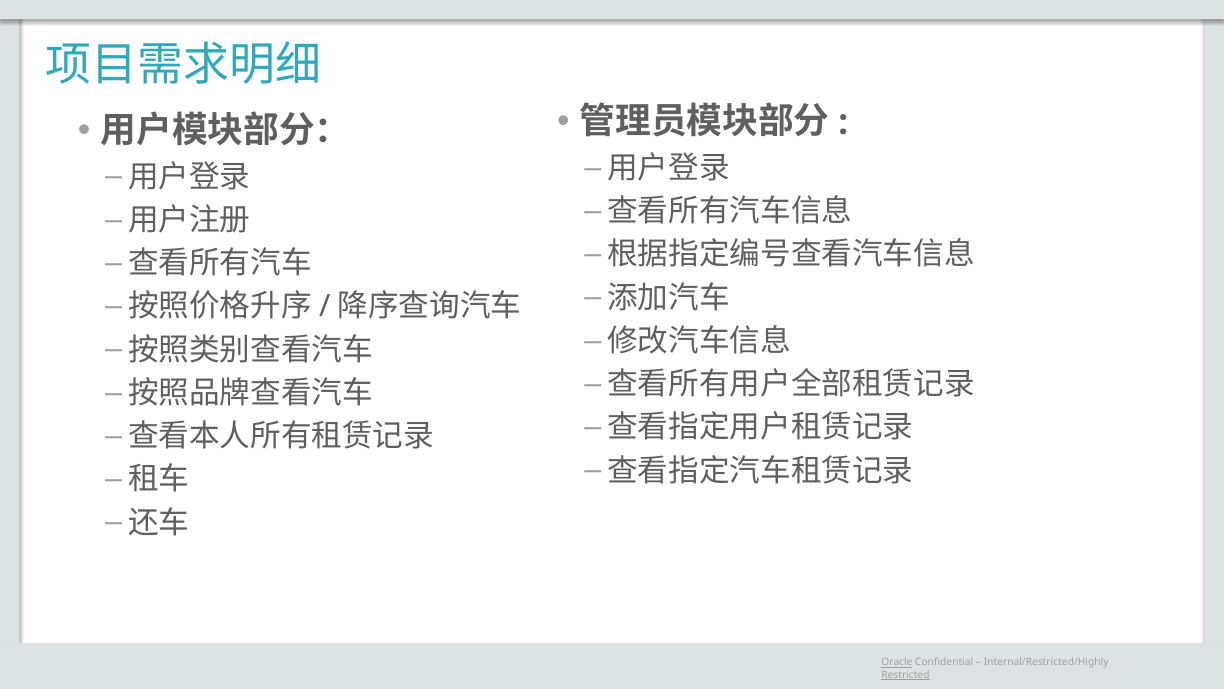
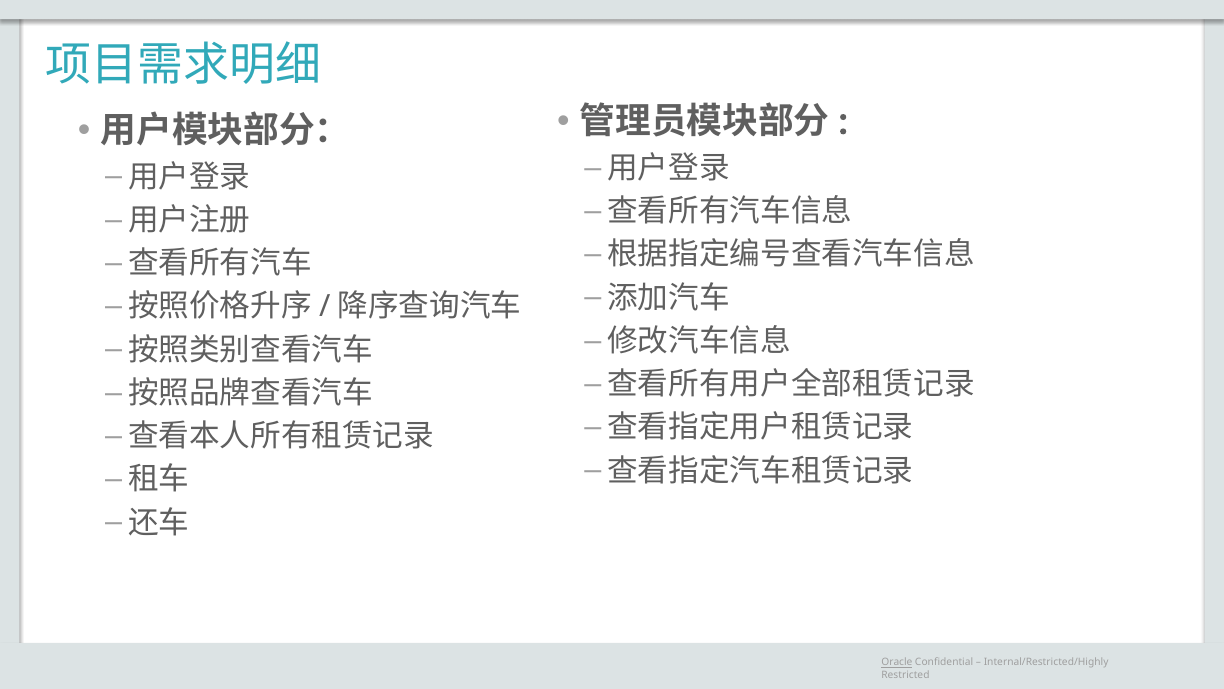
Restricted underline: present -> none (905, 674)
